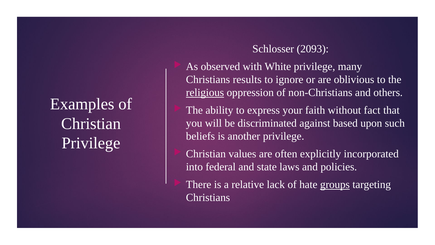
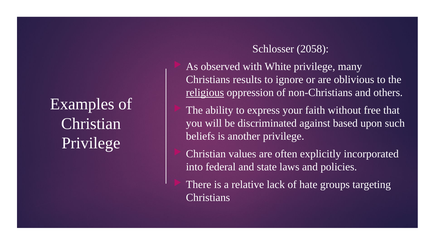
2093: 2093 -> 2058 (313, 49)
fact: fact -> free (372, 110)
groups underline: present -> none (335, 184)
